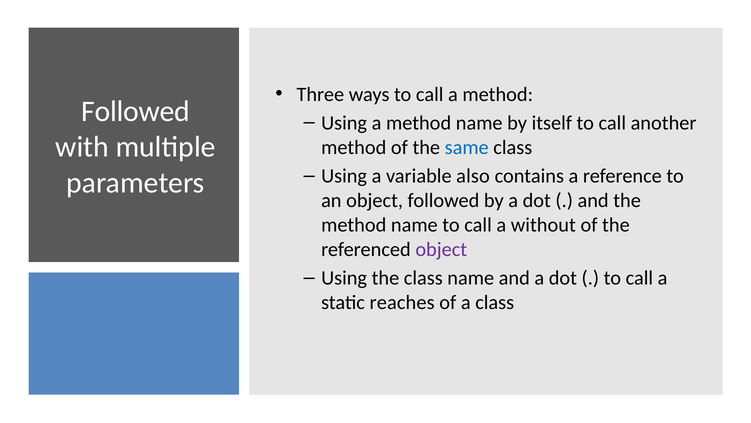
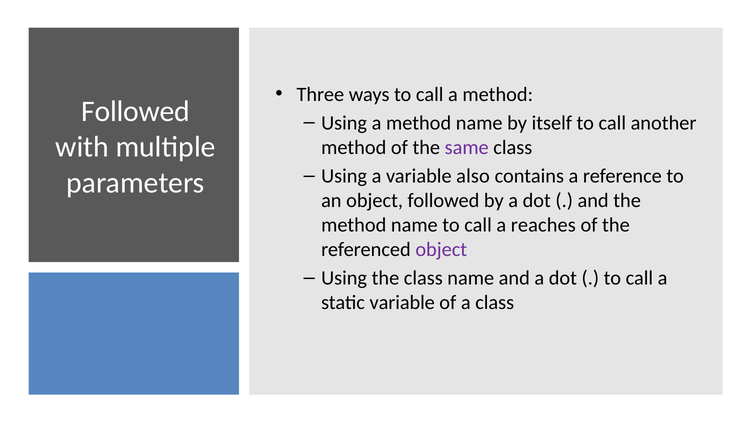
same colour: blue -> purple (467, 147)
without: without -> reaches (543, 225)
static reaches: reaches -> variable (402, 302)
